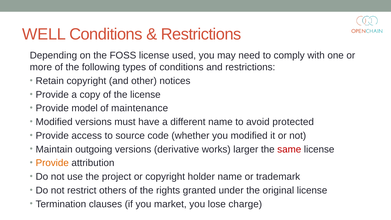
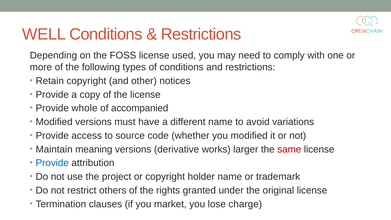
model: model -> whole (84, 108)
maintenance: maintenance -> accompanied (140, 108)
protected: protected -> variations (293, 122)
outgoing: outgoing -> meaning (94, 149)
Provide colour: orange -> blue (52, 163)
